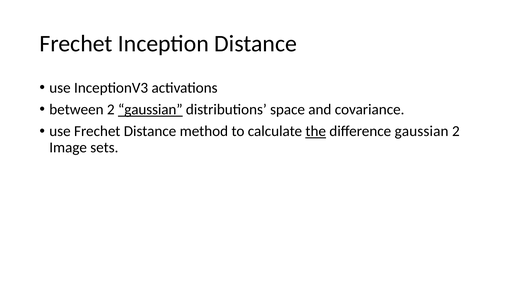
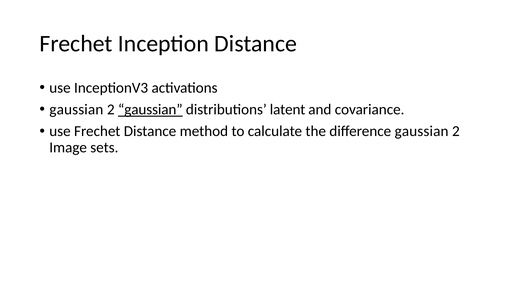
between: between -> gaussian (76, 110)
space: space -> latent (288, 110)
the underline: present -> none (316, 131)
